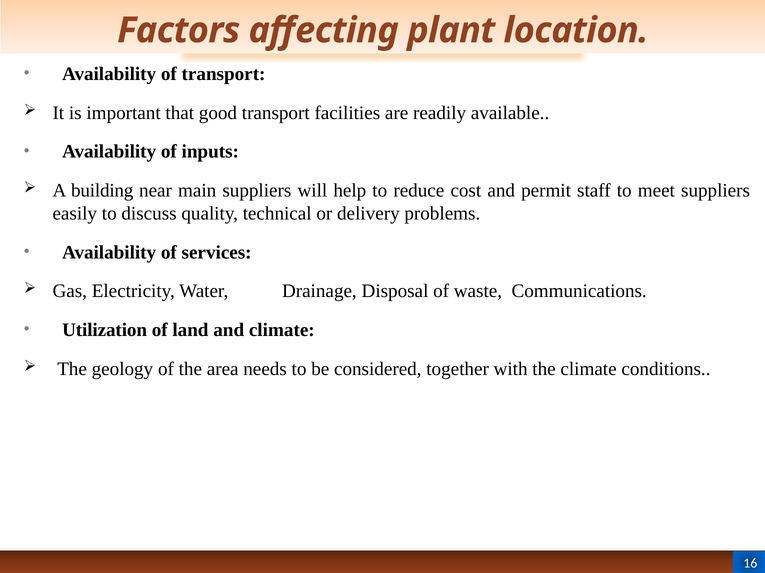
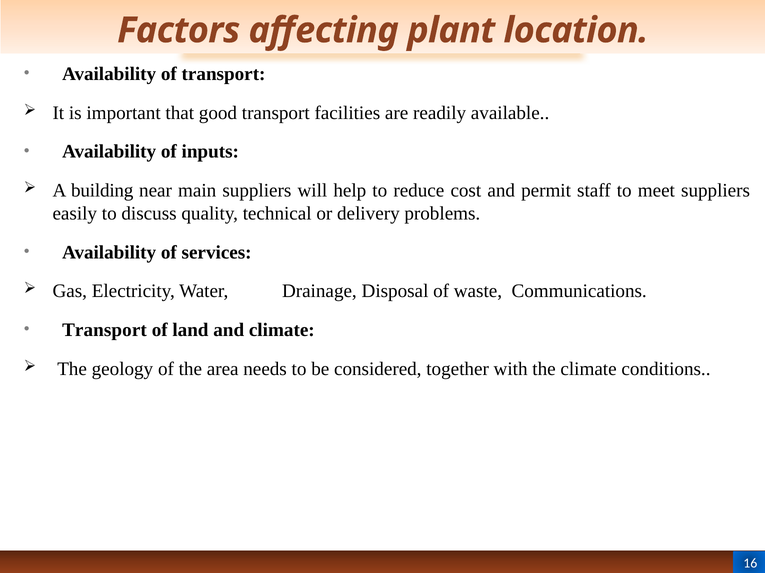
Utilization: Utilization -> Transport (104, 330)
